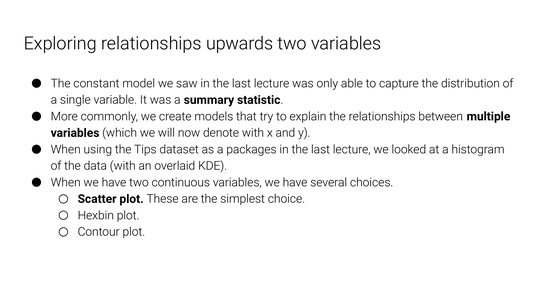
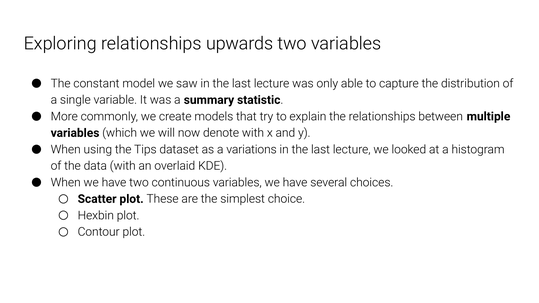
packages: packages -> variations (251, 150)
